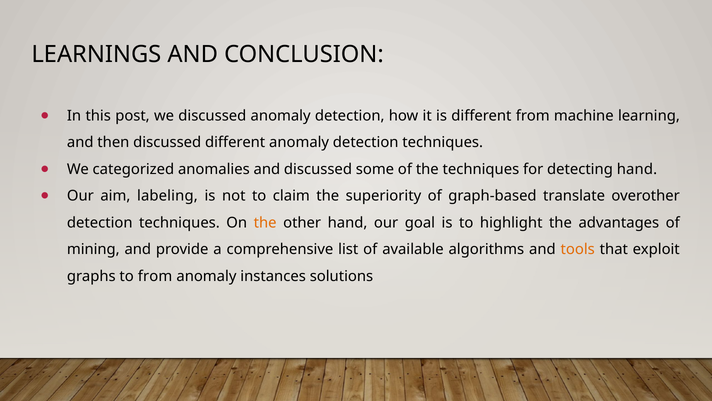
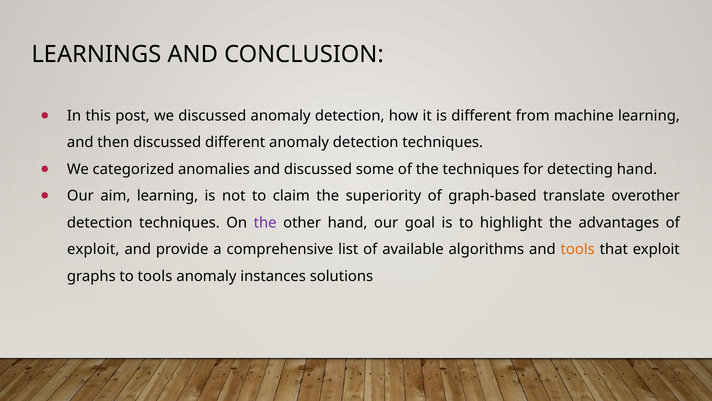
aim labeling: labeling -> learning (168, 196)
the colour: orange -> purple (265, 222)
mining: mining -> exploit (93, 249)
to from: from -> tools (155, 276)
